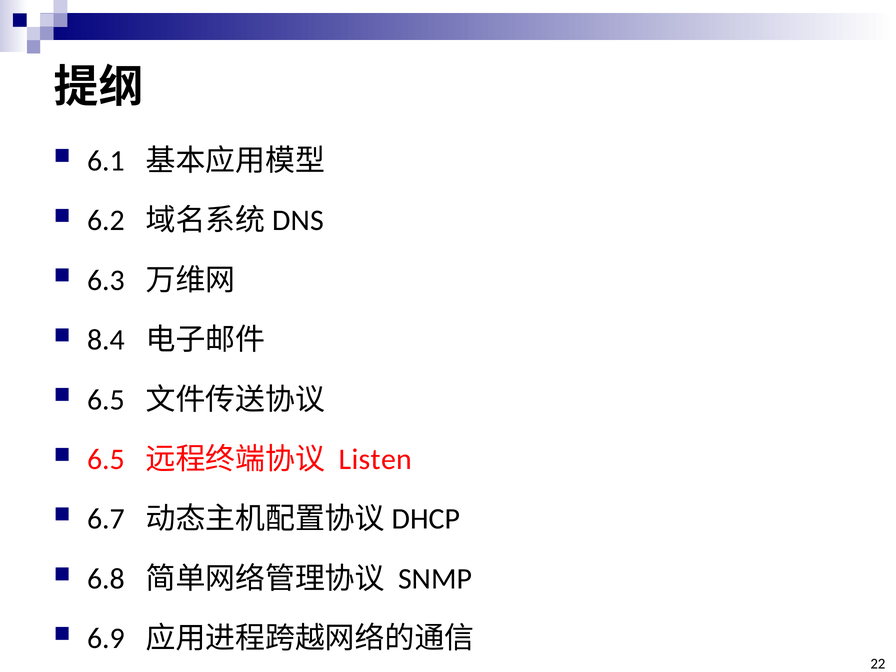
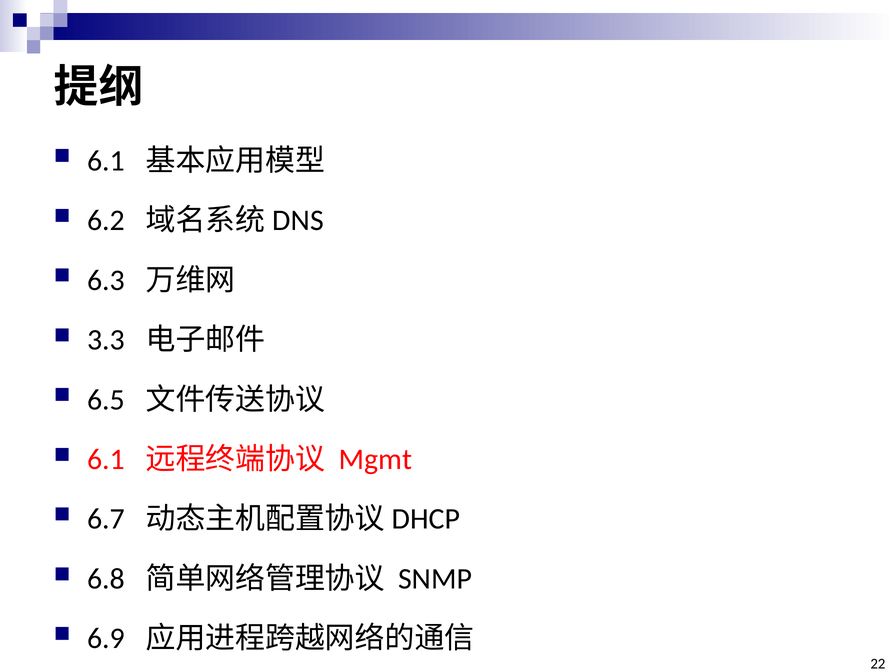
8.4: 8.4 -> 3.3 (106, 340)
6.5: 6.5 -> 6.1 (106, 459)
Listen: Listen -> Mgmt (376, 459)
